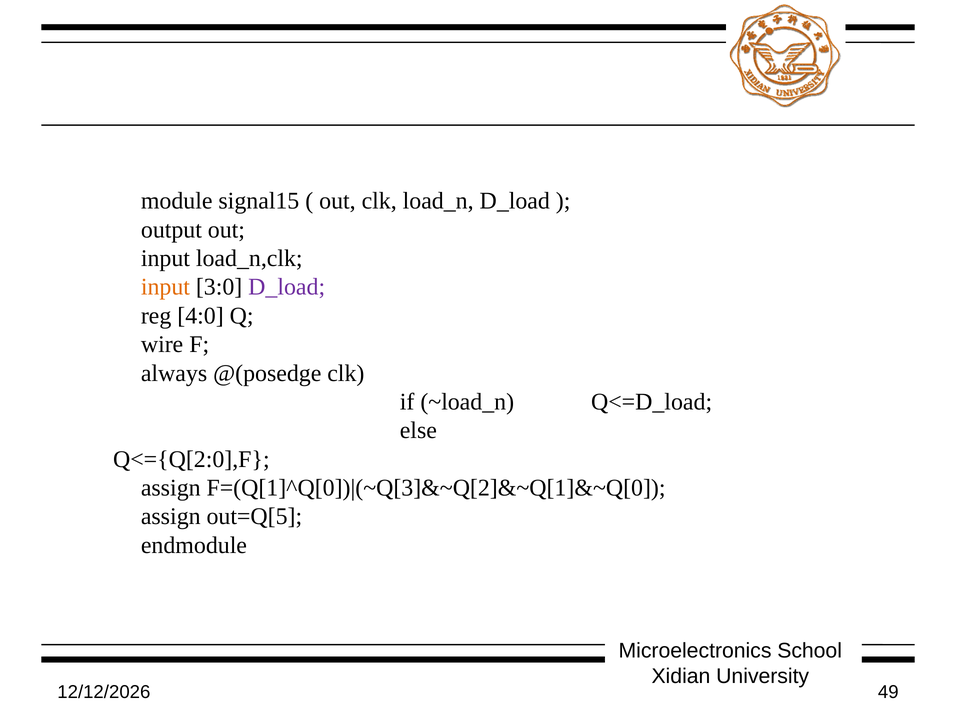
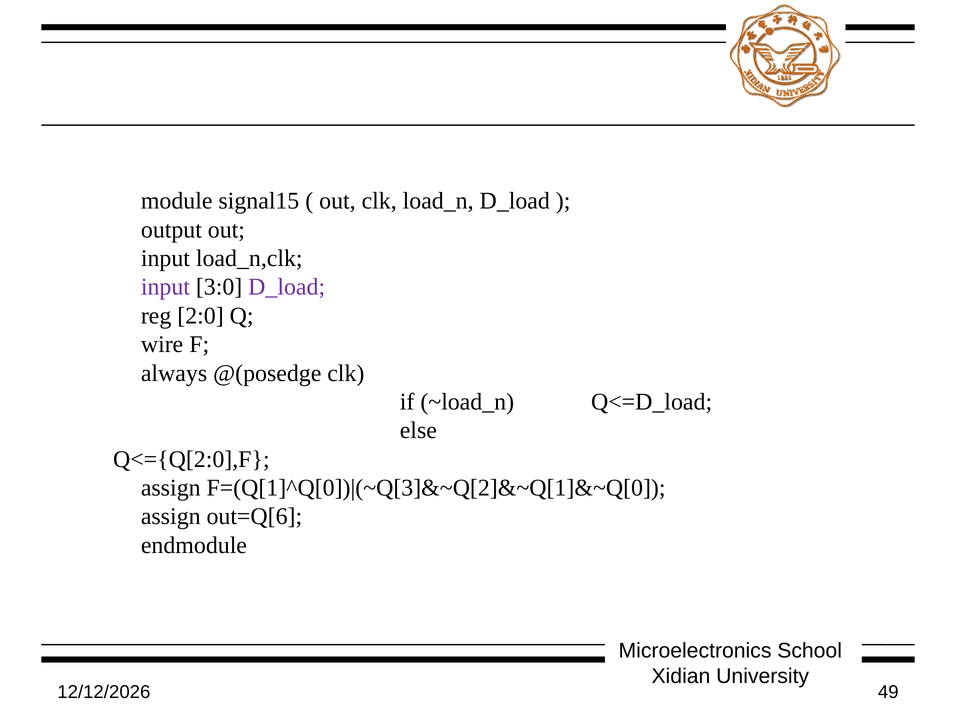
input colour: orange -> purple (165, 287)
4:0: 4:0 -> 2:0 (201, 316)
out=Q[5: out=Q[5 -> out=Q[6 (254, 517)
